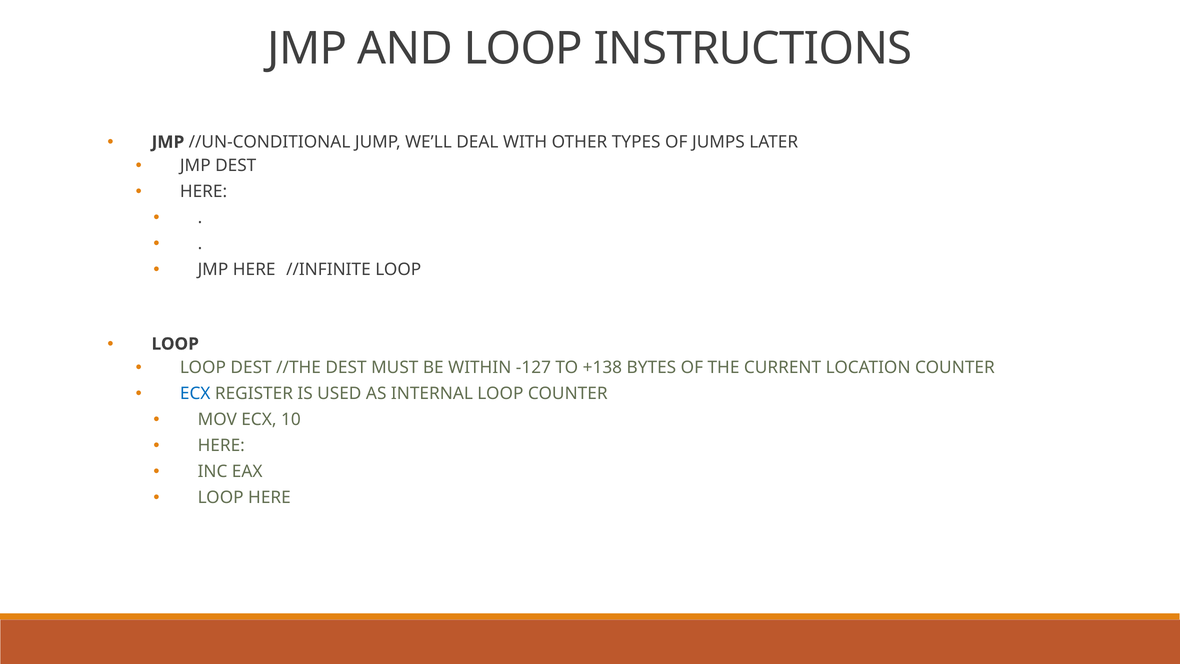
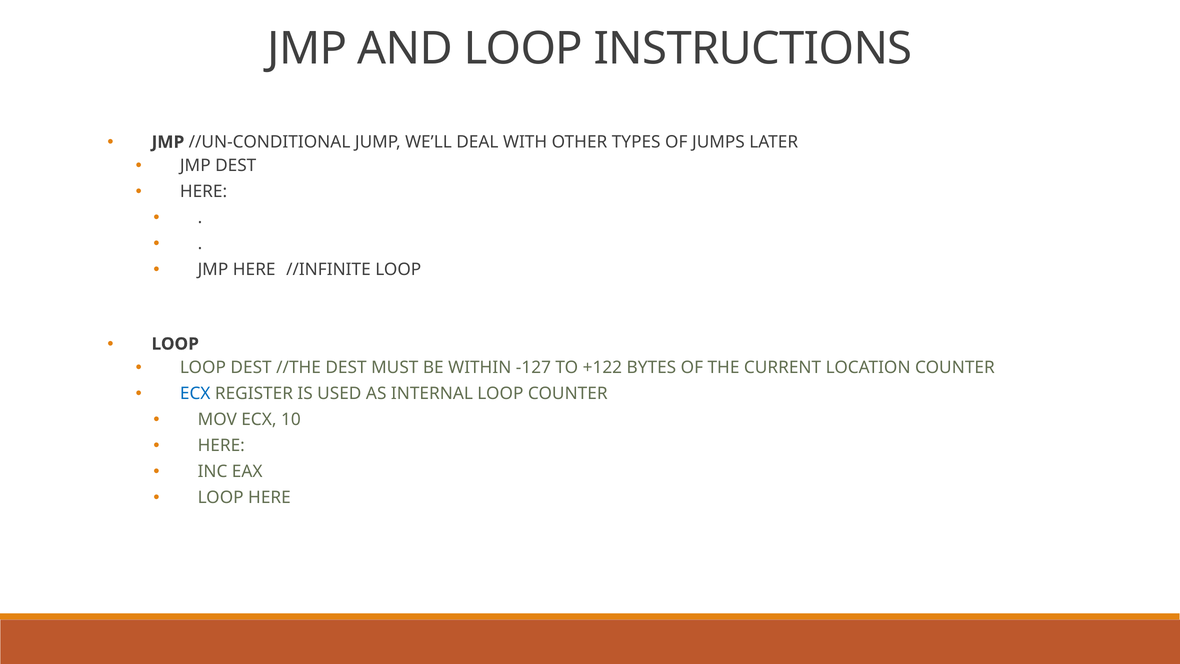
+138: +138 -> +122 (602, 367)
